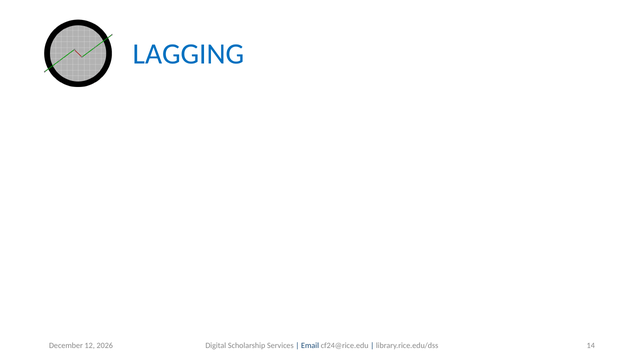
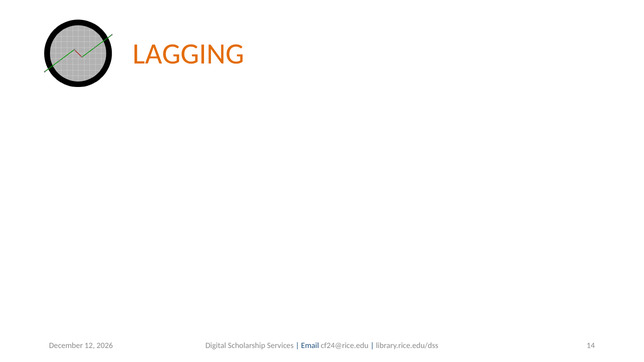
LAGGING colour: blue -> orange (189, 54)
